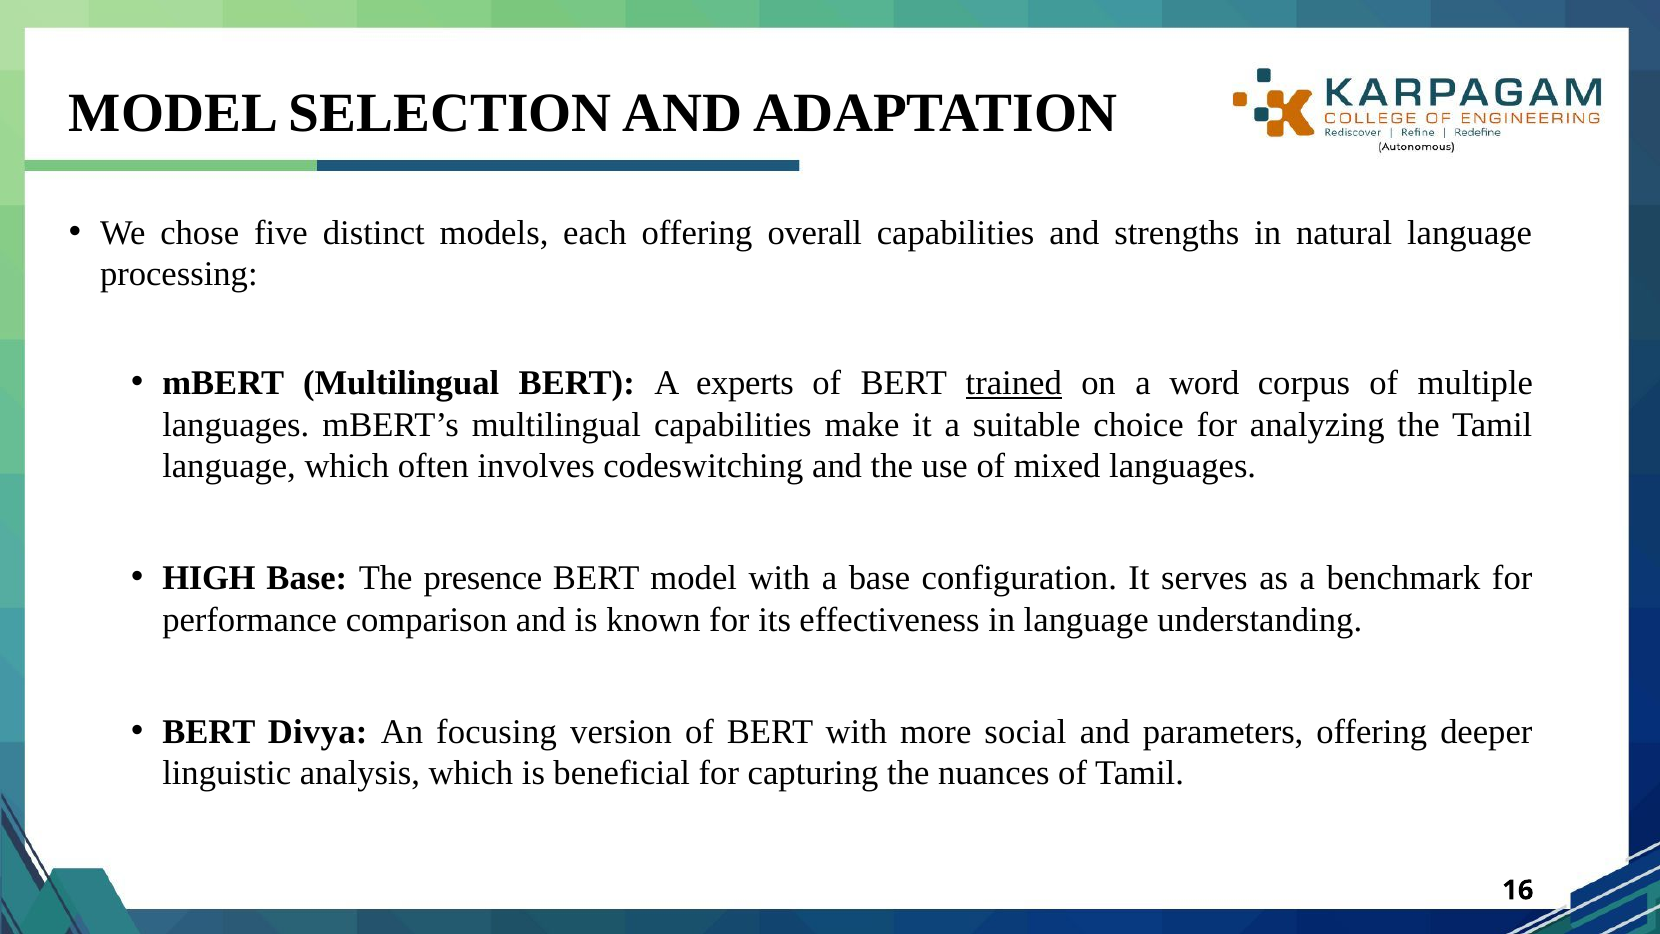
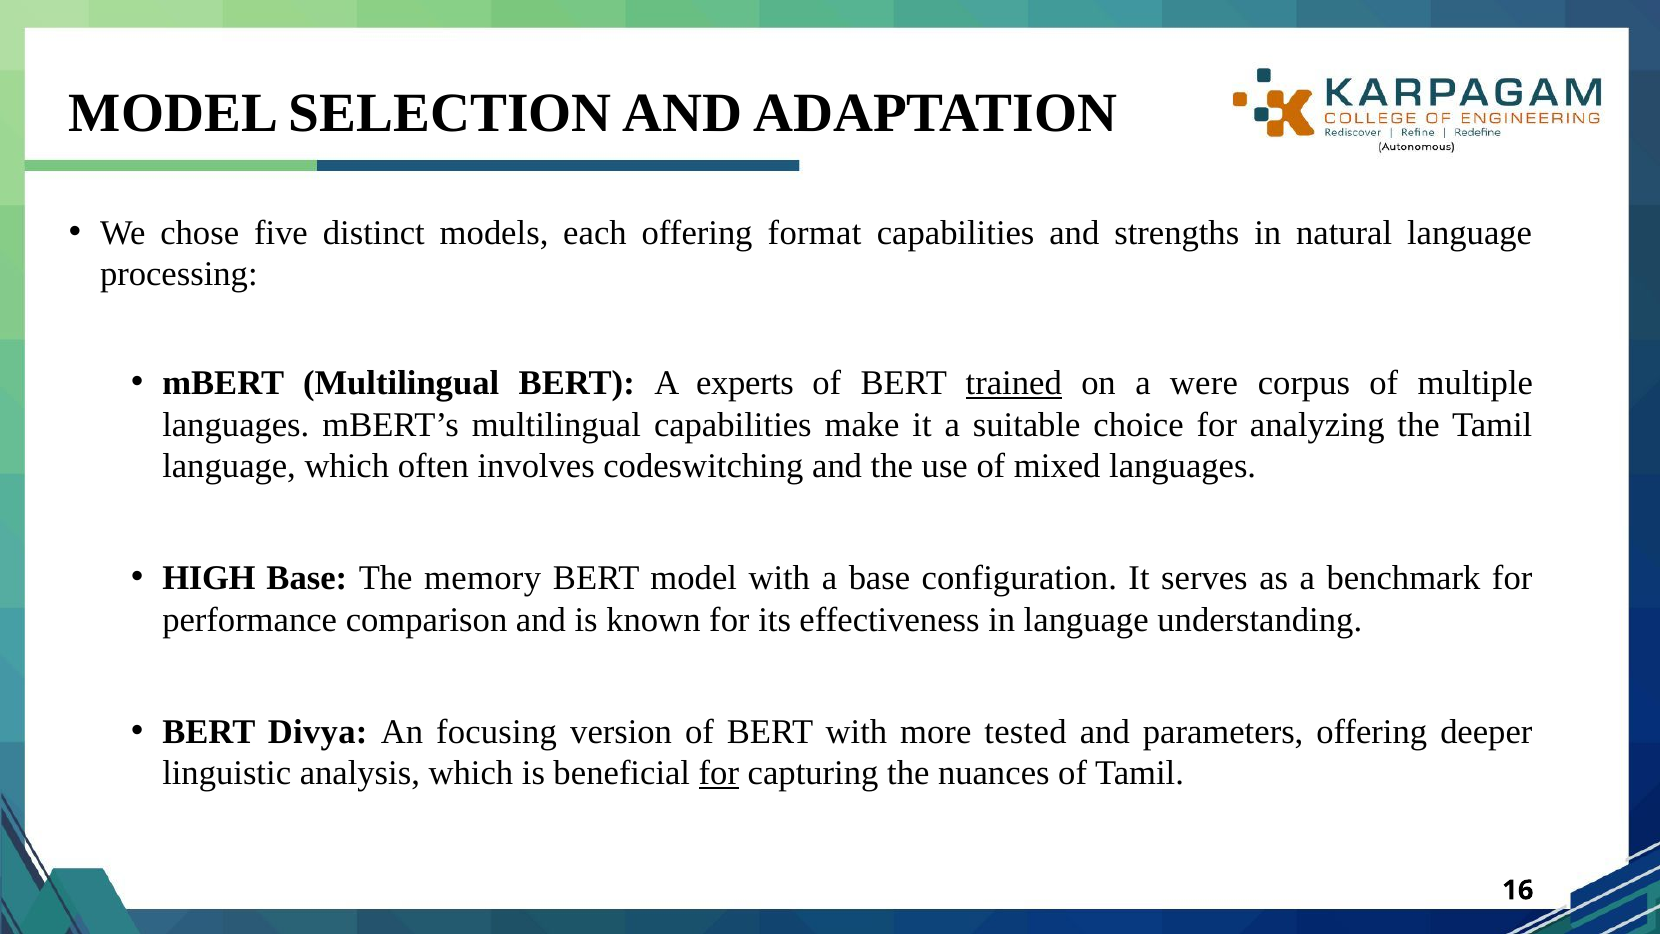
overall: overall -> format (815, 233)
word: word -> were (1204, 383)
presence: presence -> memory (483, 578)
social: social -> tested (1025, 732)
for underline: none -> present (719, 773)
